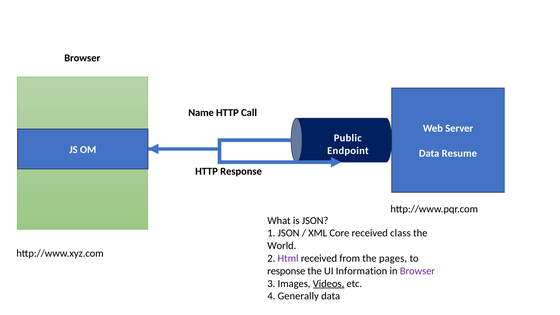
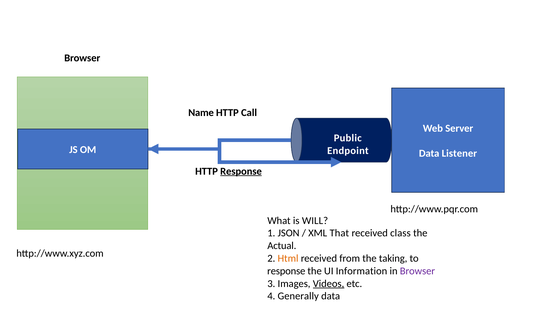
Resume: Resume -> Listener (459, 153)
Response underline: none -> present (241, 171)
is JSON: JSON -> WILL (315, 221)
Core: Core -> That (339, 233)
World: World -> Actual (282, 246)
Html colour: purple -> orange (288, 258)
pages: pages -> taking (393, 258)
